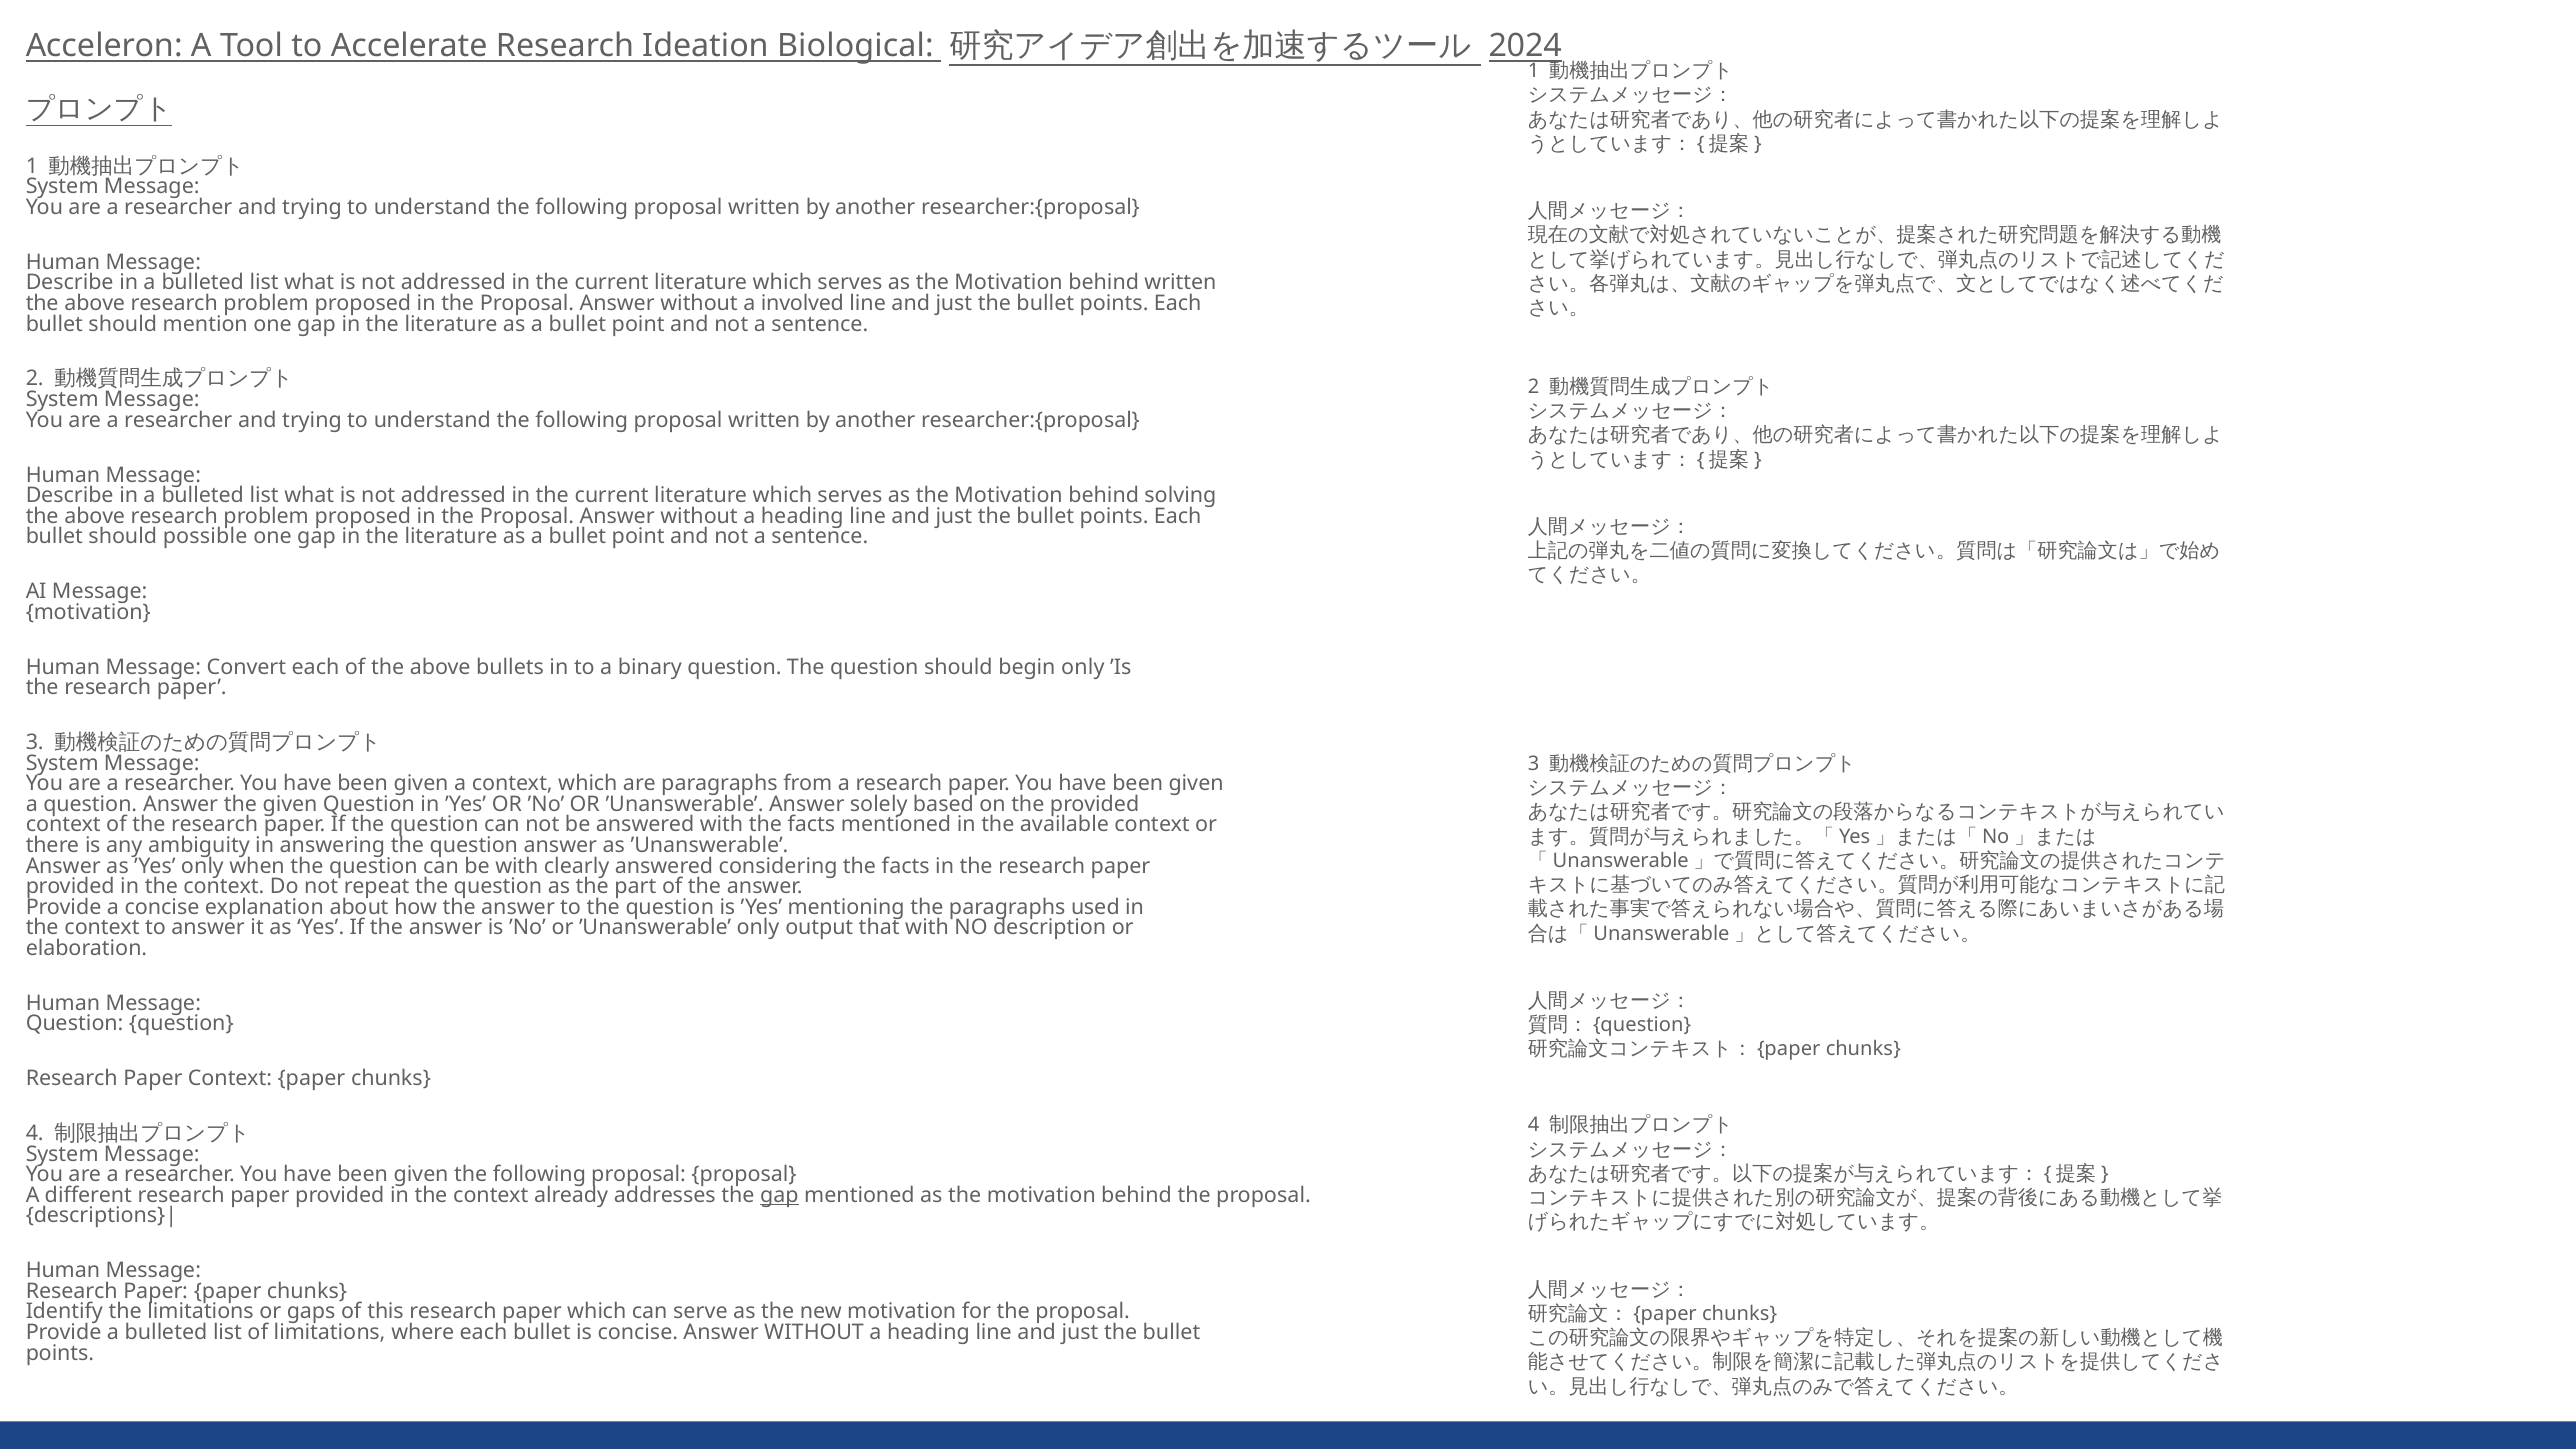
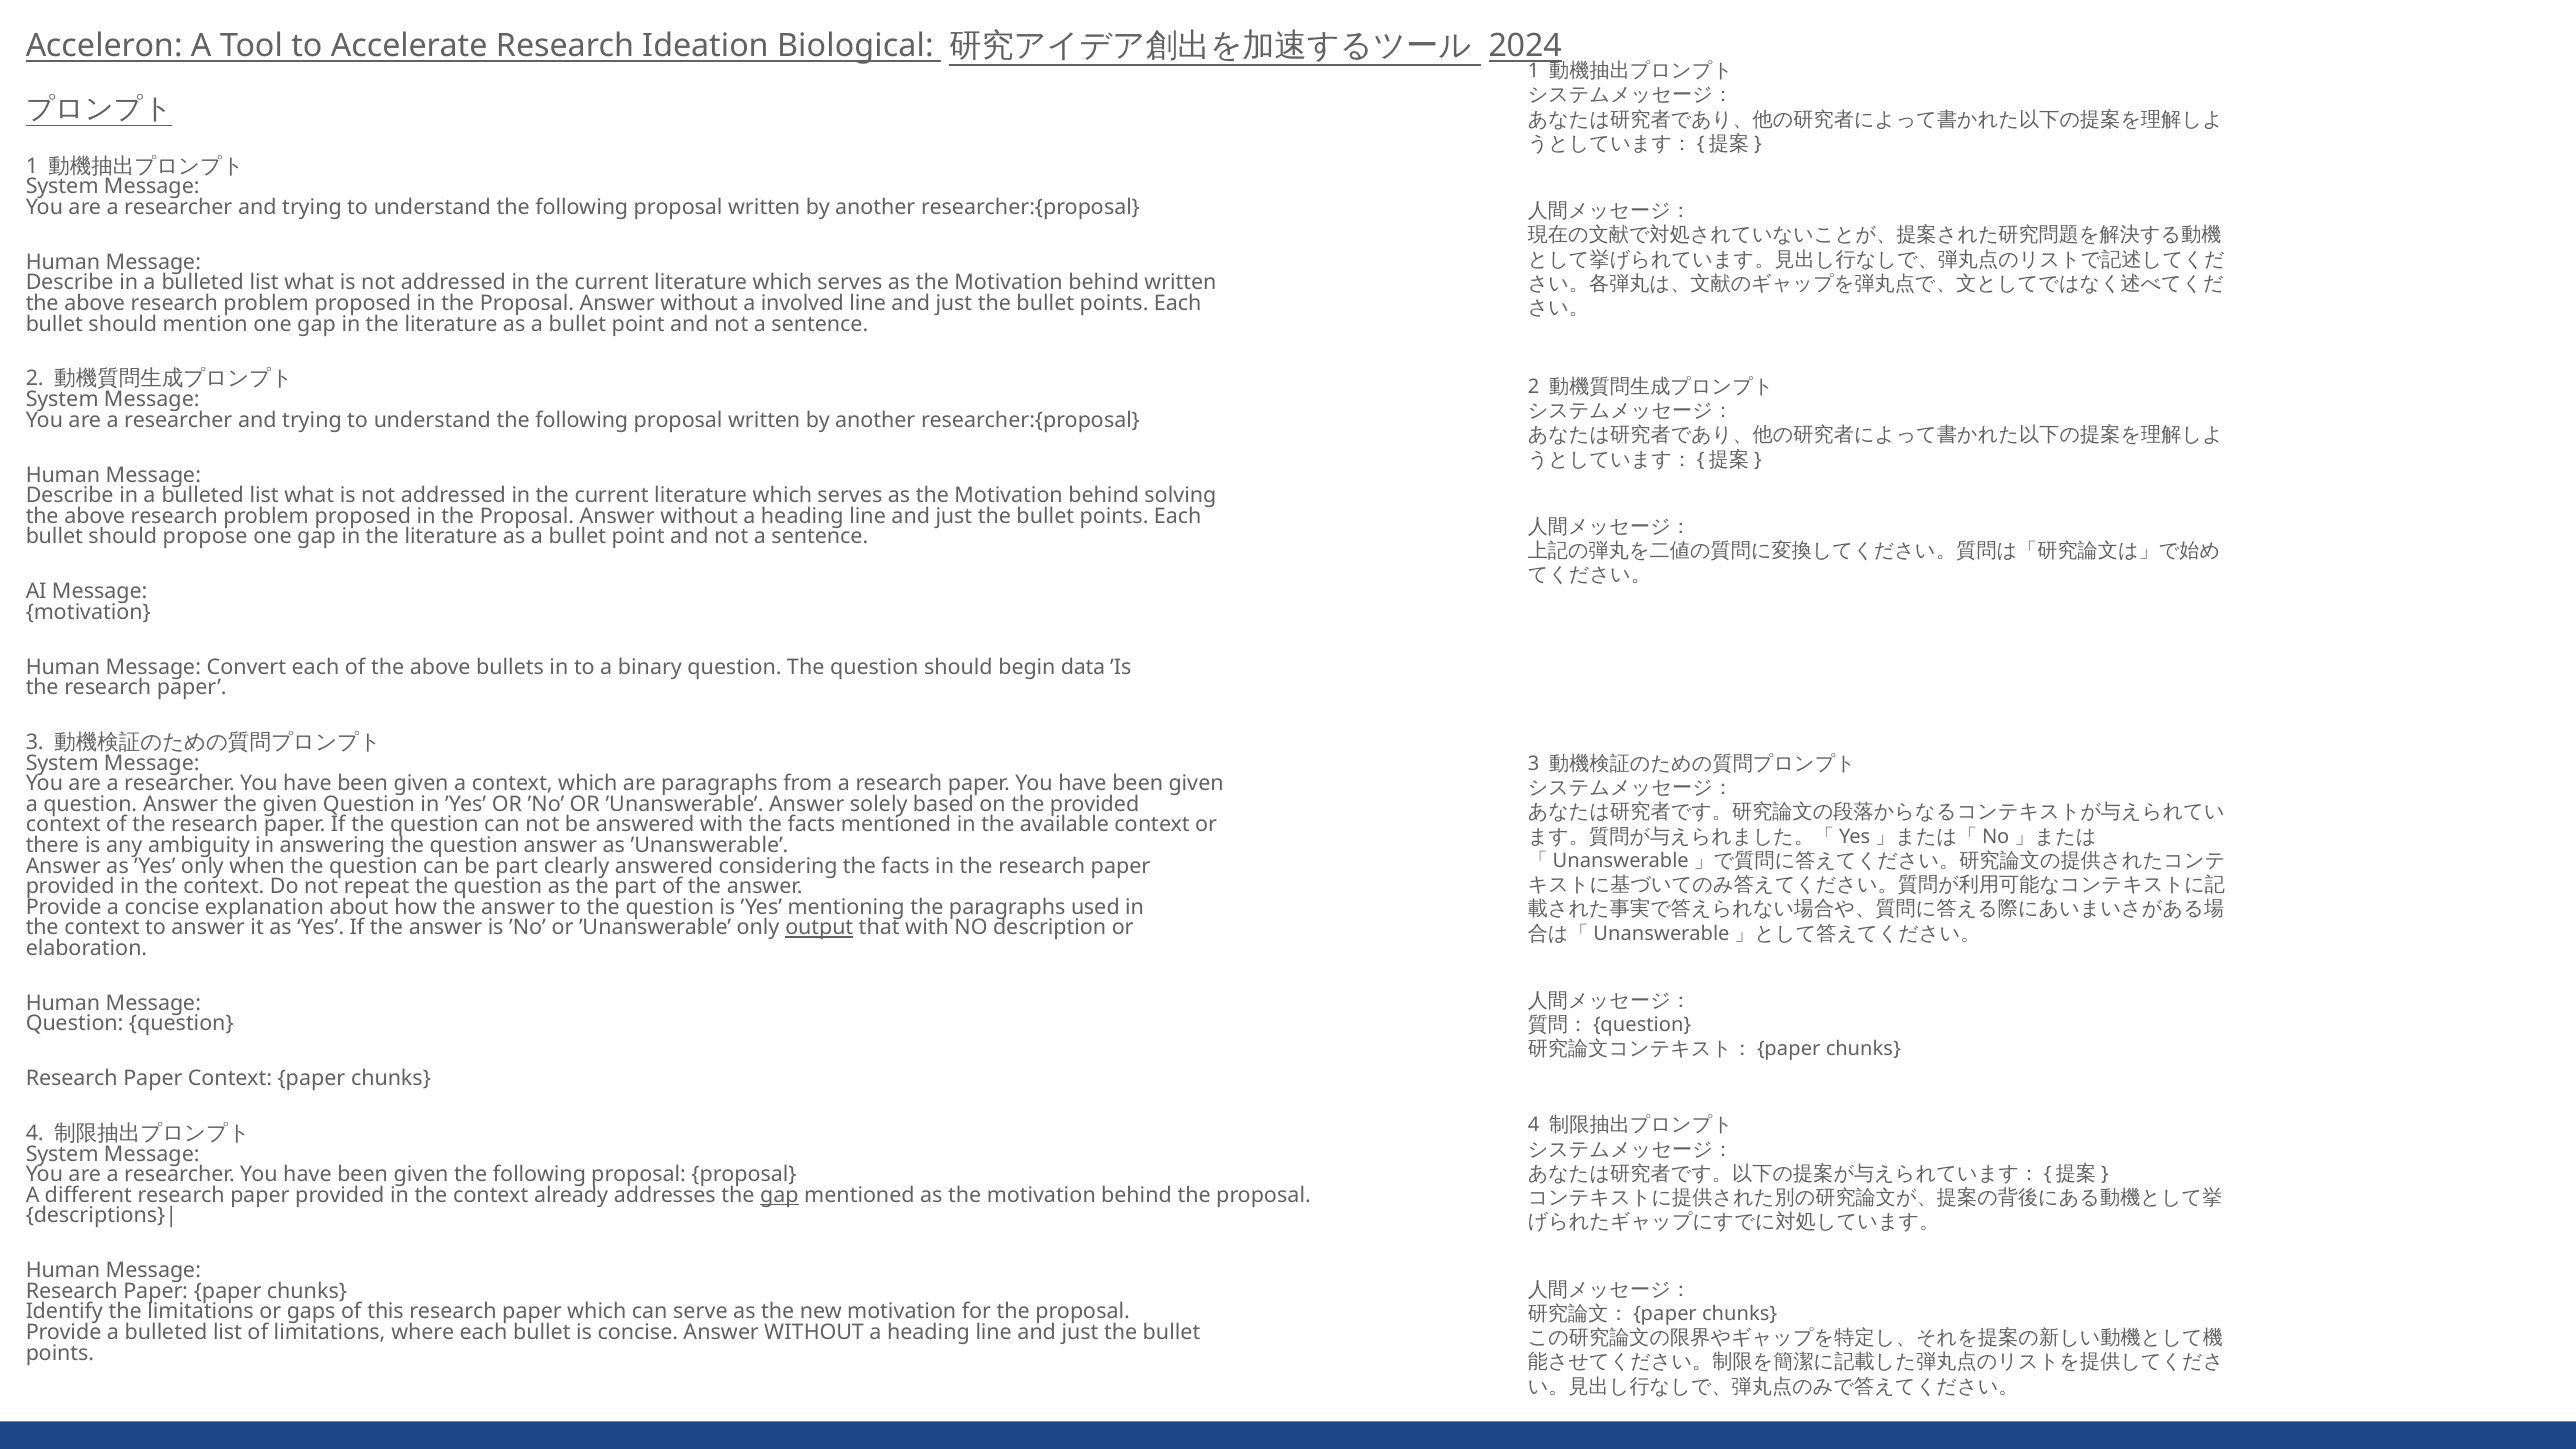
possible: possible -> propose (205, 537)
begin only: only -> data (1083, 667)
be with: with -> part (517, 866)
output underline: none -> present (819, 928)
